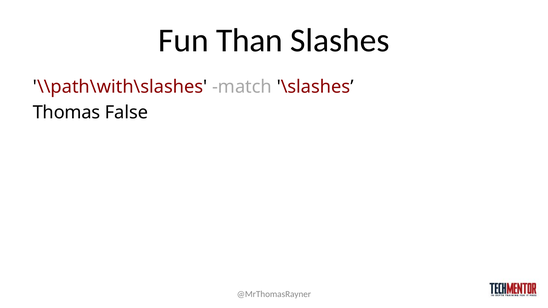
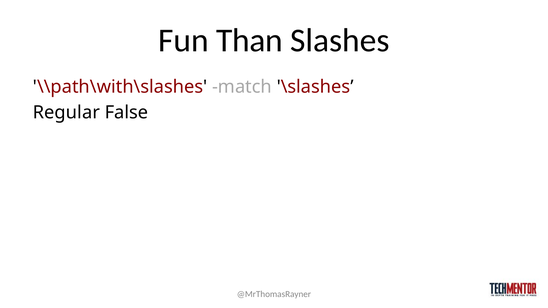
Thomas: Thomas -> Regular (66, 112)
